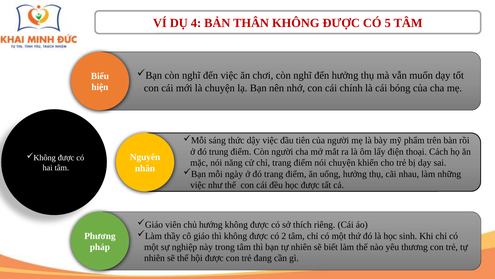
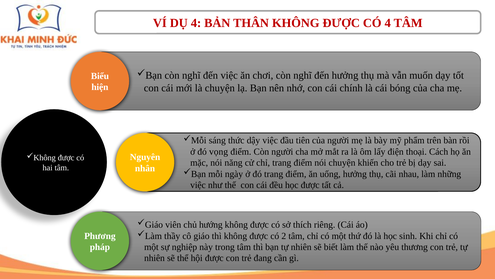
CÓ 5: 5 -> 4 (388, 23)
trung: trung -> vọng (219, 151)
